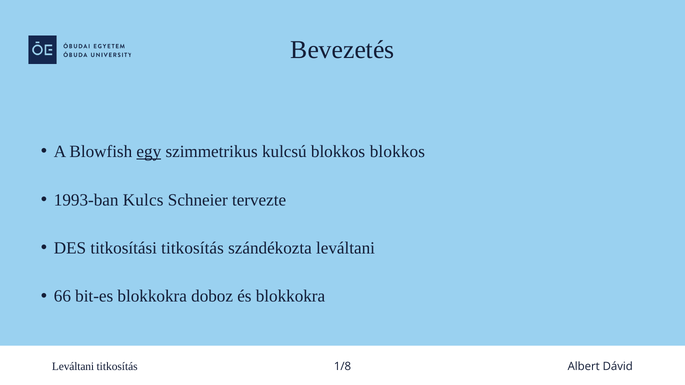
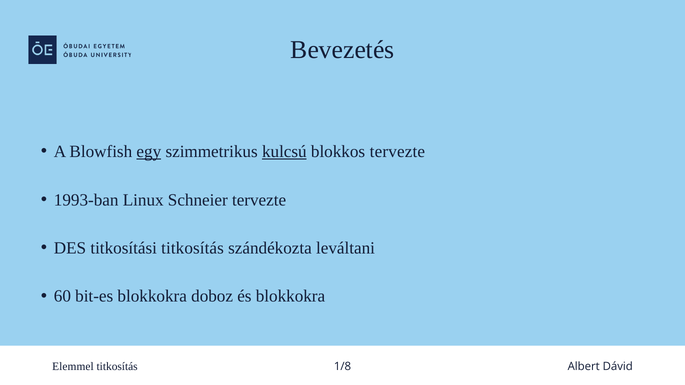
kulcsú underline: none -> present (284, 152)
blokkos blokkos: blokkos -> tervezte (397, 152)
Kulcs: Kulcs -> Linux (143, 200)
66: 66 -> 60 (62, 297)
Leváltani: Leváltani -> Elemmel (73, 367)
